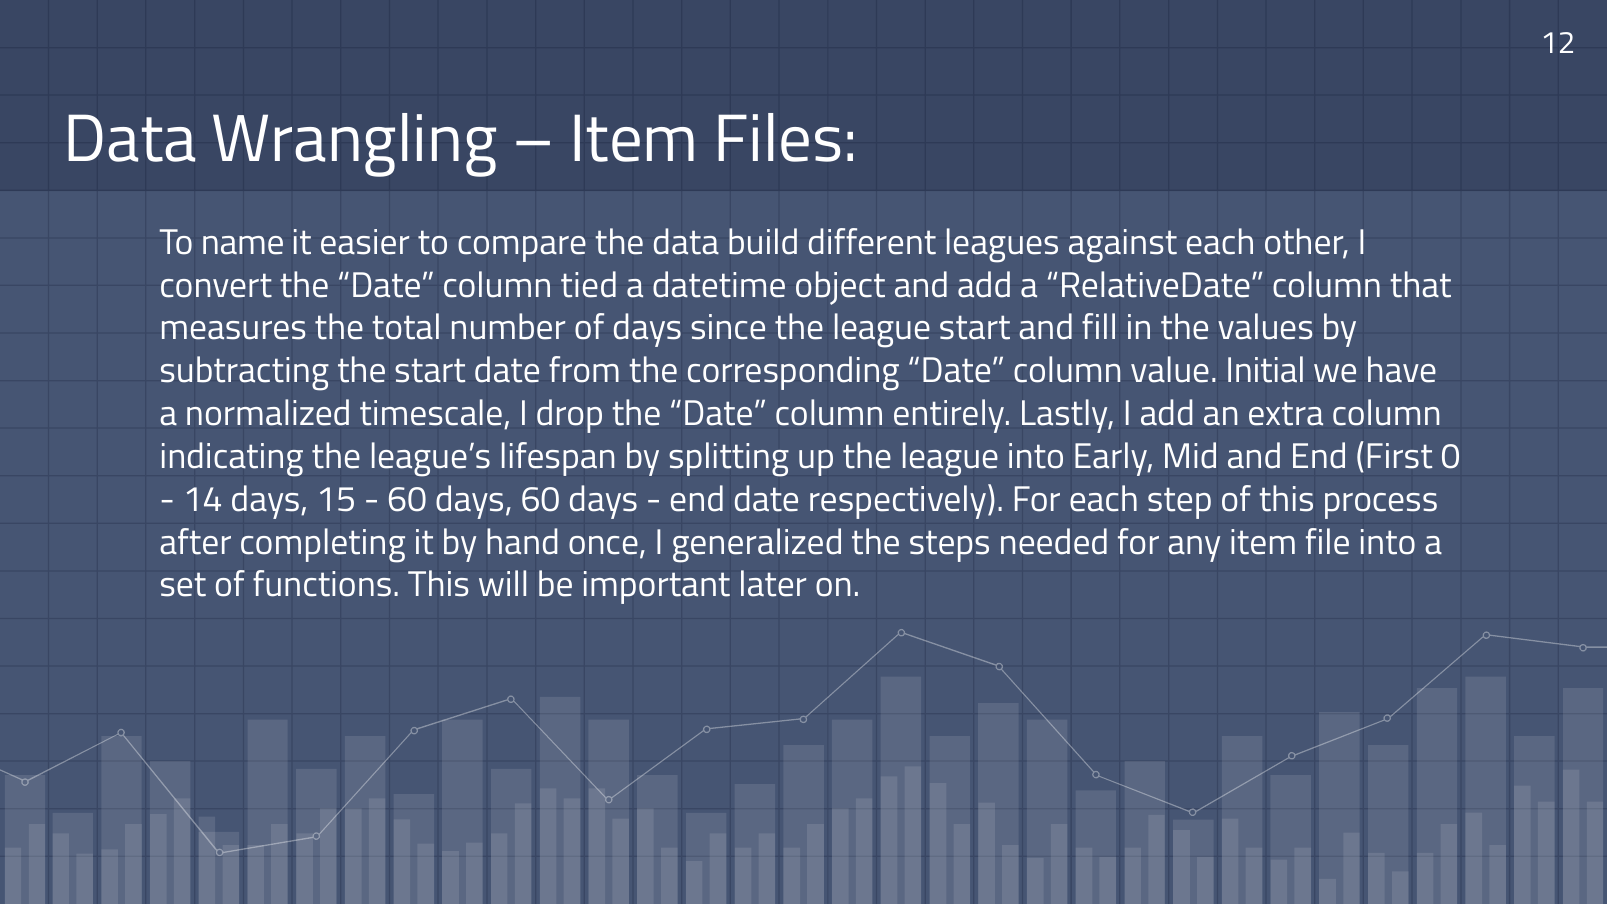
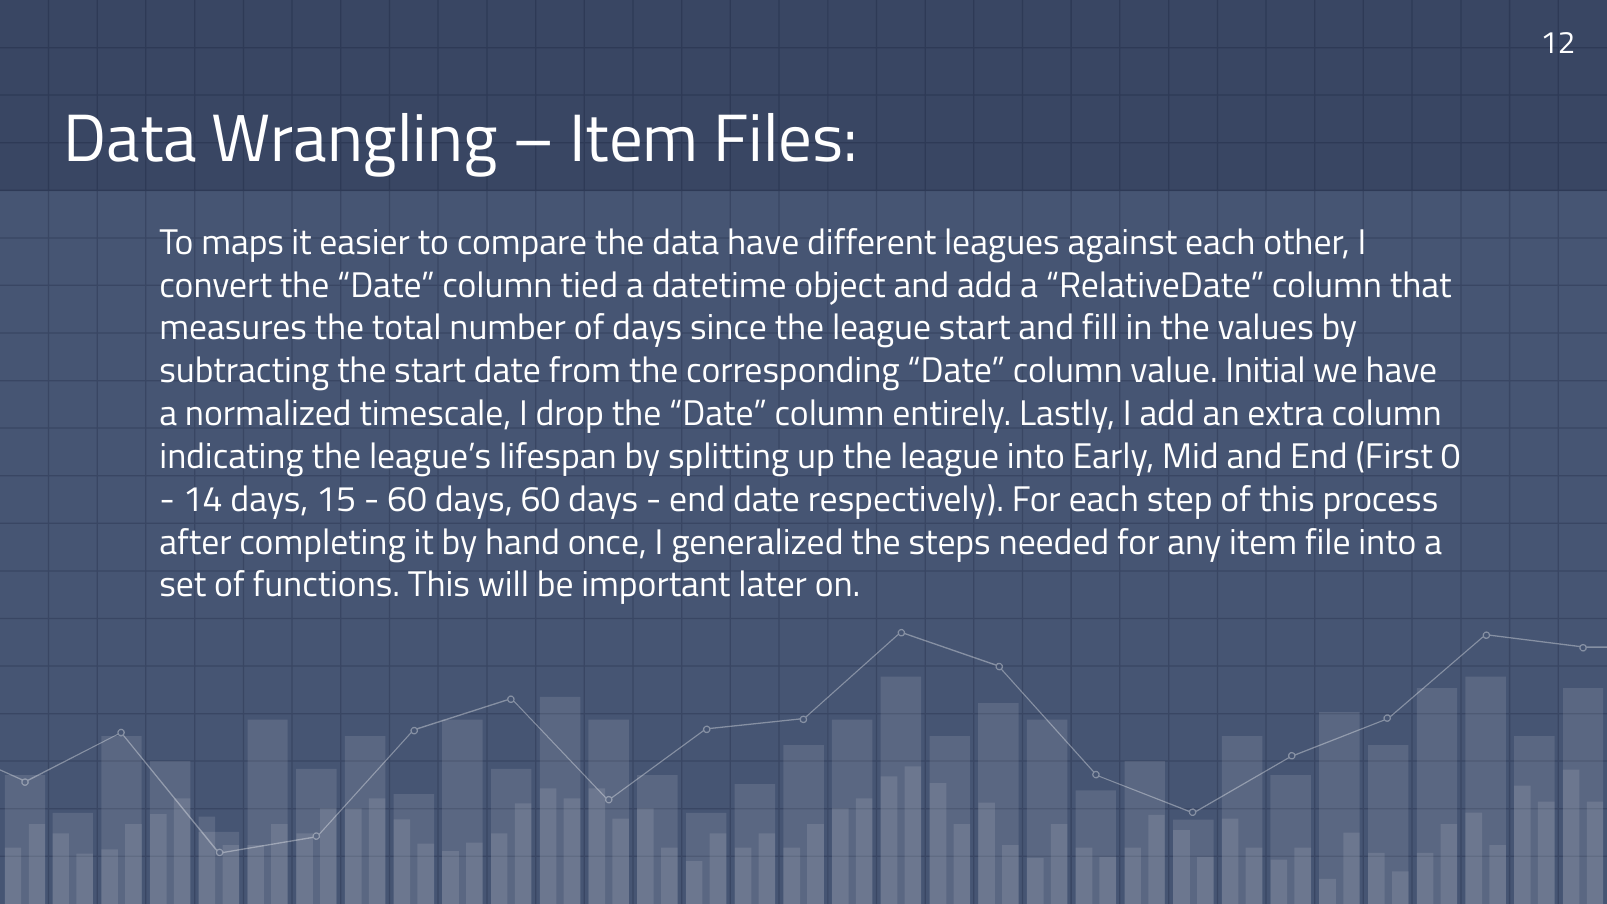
name: name -> maps (243, 242)
data build: build -> have (763, 242)
